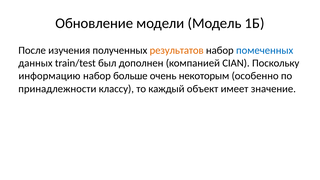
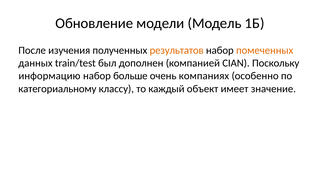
помеченных colour: blue -> orange (265, 50)
некоторым: некоторым -> компаниях (204, 76)
принадлежности: принадлежности -> категориальному (57, 89)
